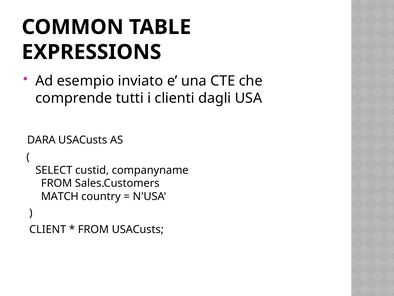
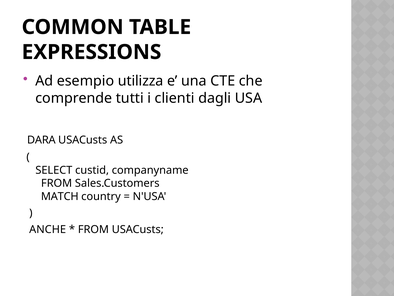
inviato: inviato -> utilizza (141, 81)
CLIENT: CLIENT -> ANCHE (48, 229)
